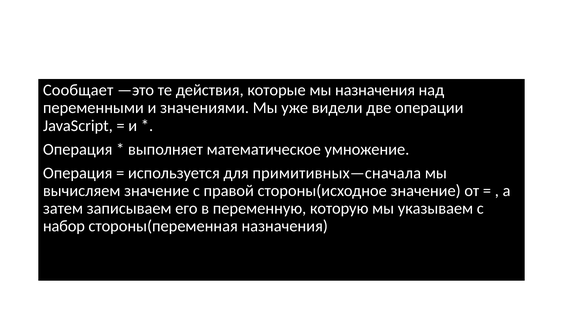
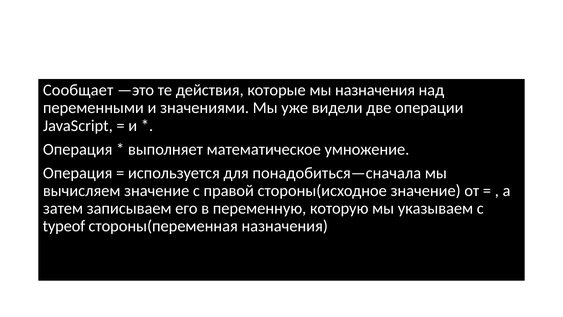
примитивных—сначала: примитивных—сначала -> понадобиться—сначала (337, 173)
набор: набор -> typeof (64, 226)
